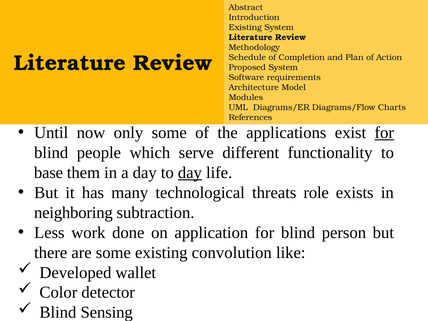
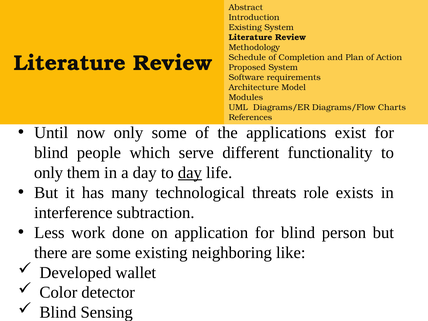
for underline: present -> none (384, 133)
base: base -> only (48, 173)
neighboring: neighboring -> interference (73, 213)
convolution: convolution -> neighboring (232, 253)
